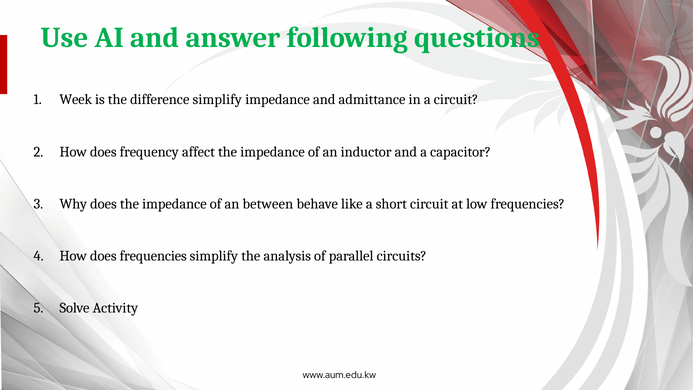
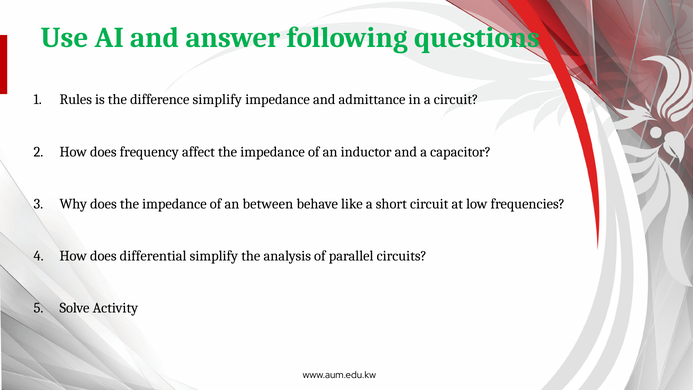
Week: Week -> Rules (76, 100)
does frequencies: frequencies -> differential (153, 256)
